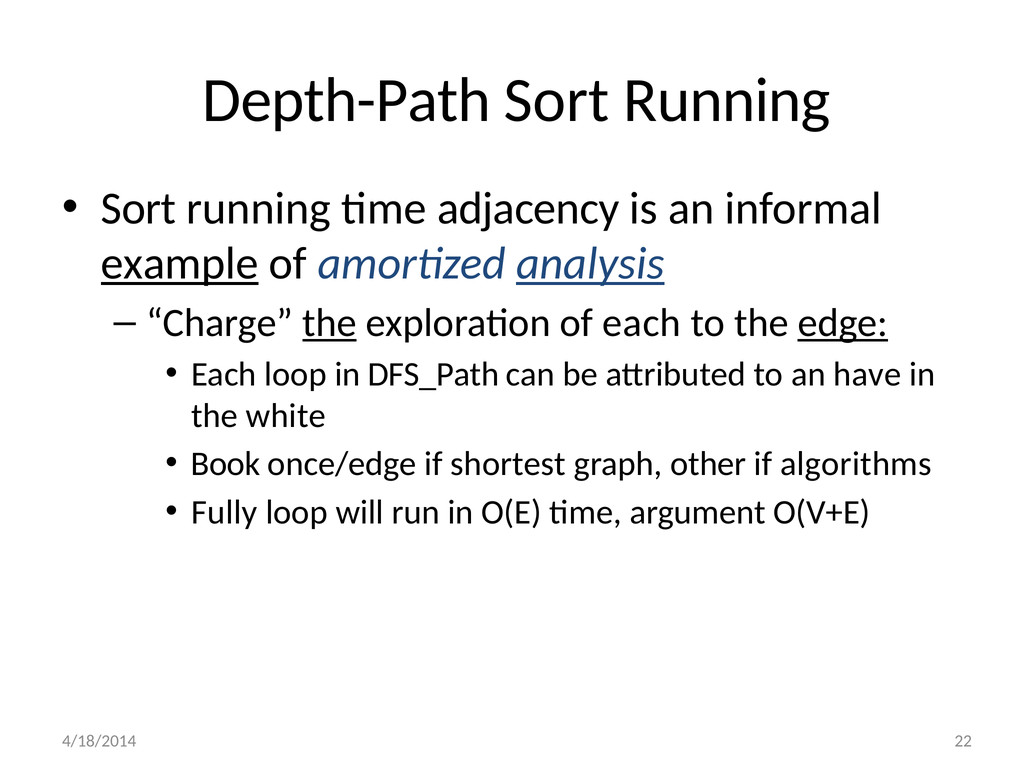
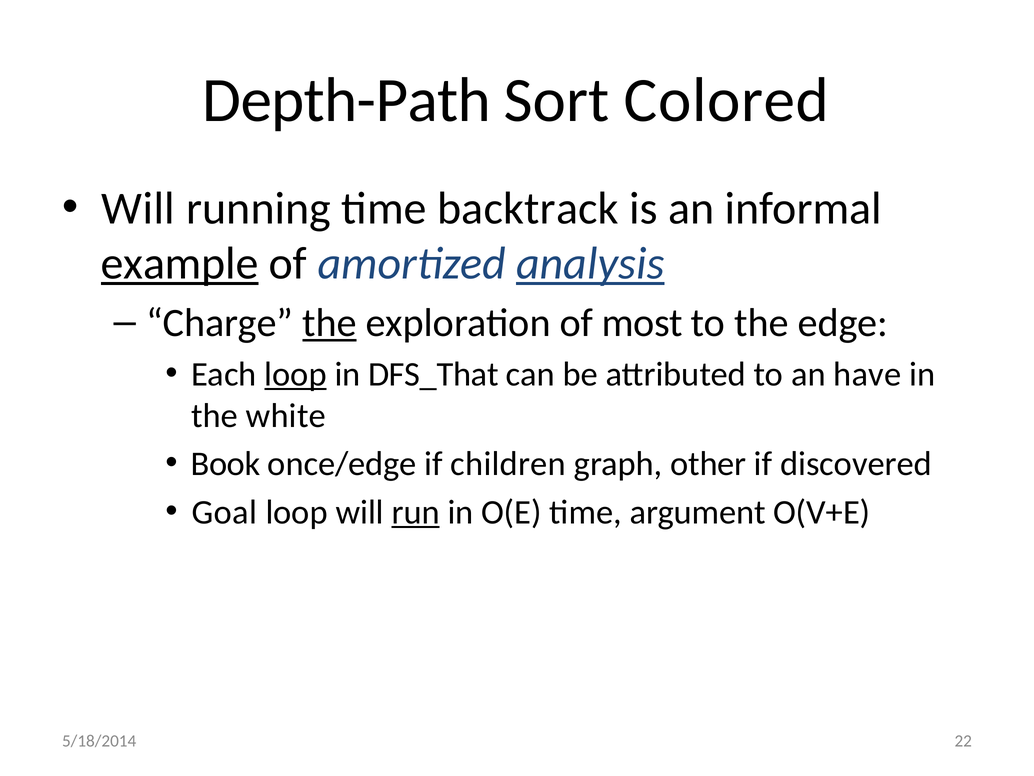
Running: Running -> Colored (726, 100)
Sort: Sort -> Will (138, 208)
adjacency: adjacency -> backtrack (528, 208)
of each: each -> most (642, 323)
edge underline: present -> none (843, 323)
loop underline: none -> present (296, 374)
DFS_Path: DFS_Path -> DFS_That (433, 374)
shortest: shortest -> children (508, 464)
algorithms: algorithms -> discovered (856, 464)
Fully: Fully -> Goal (224, 512)
run underline: none -> present (416, 512)
4/18/2014: 4/18/2014 -> 5/18/2014 (99, 741)
